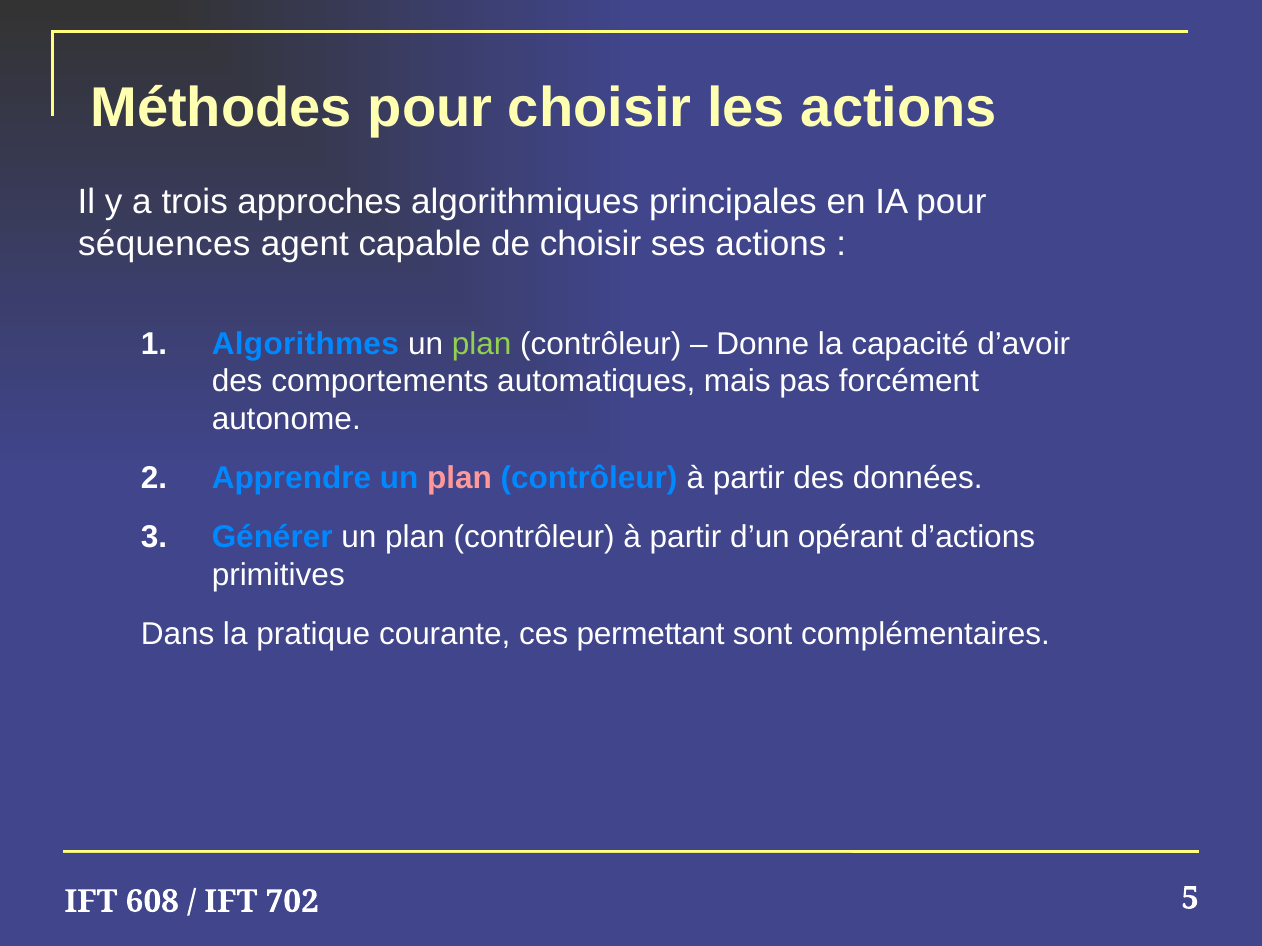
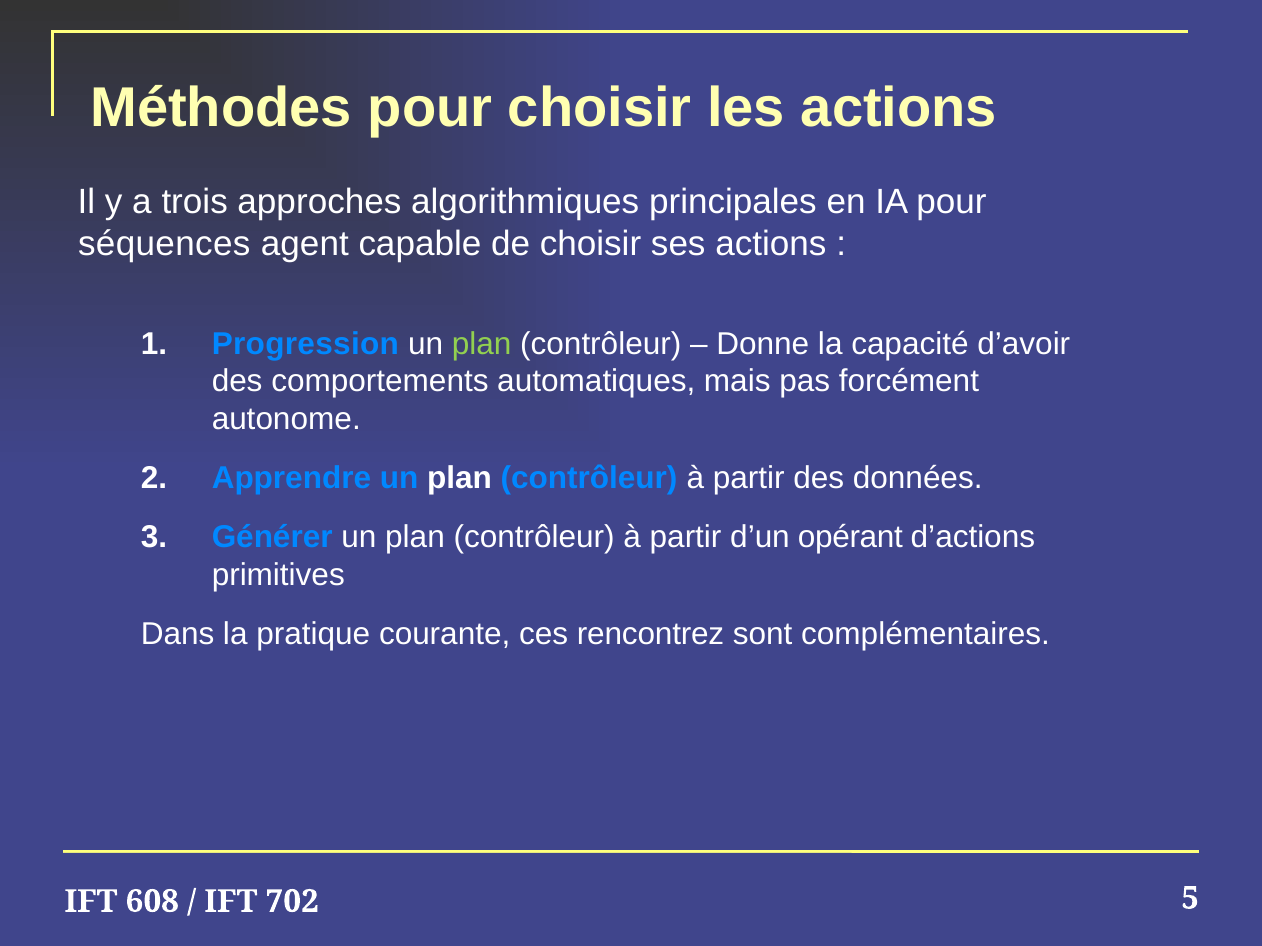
Algorithmes: Algorithmes -> Progression (305, 344)
plan colour: pink -> white (460, 478)
permettant: permettant -> rencontrez (651, 634)
